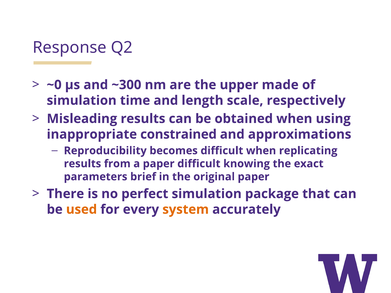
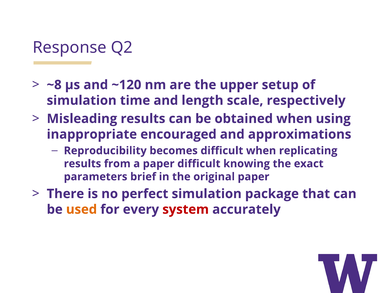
~0: ~0 -> ~8 (54, 85)
~300: ~300 -> ~120 (126, 85)
made: made -> setup (280, 85)
constrained: constrained -> encouraged (178, 134)
system colour: orange -> red (186, 210)
